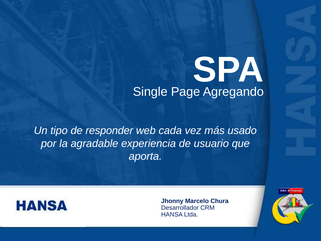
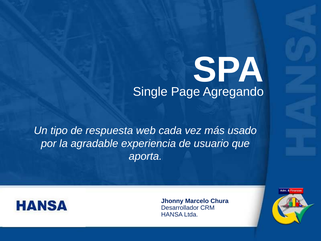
responder: responder -> respuesta (109, 131)
